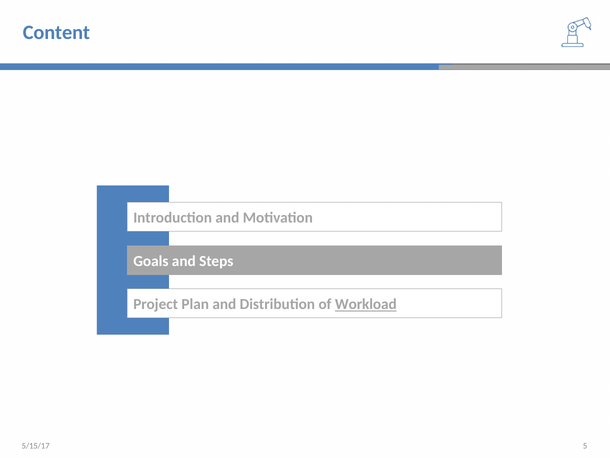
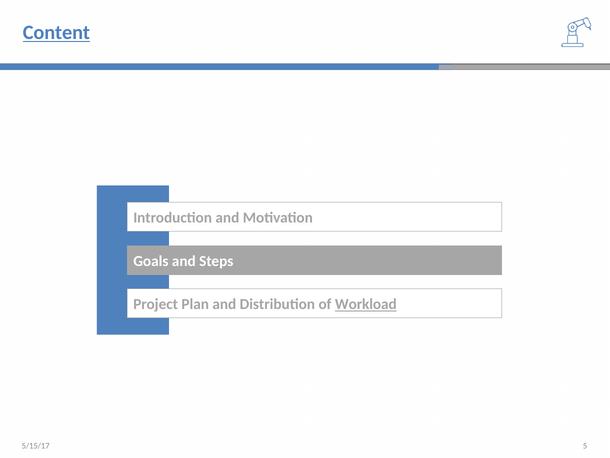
Content underline: none -> present (56, 33)
